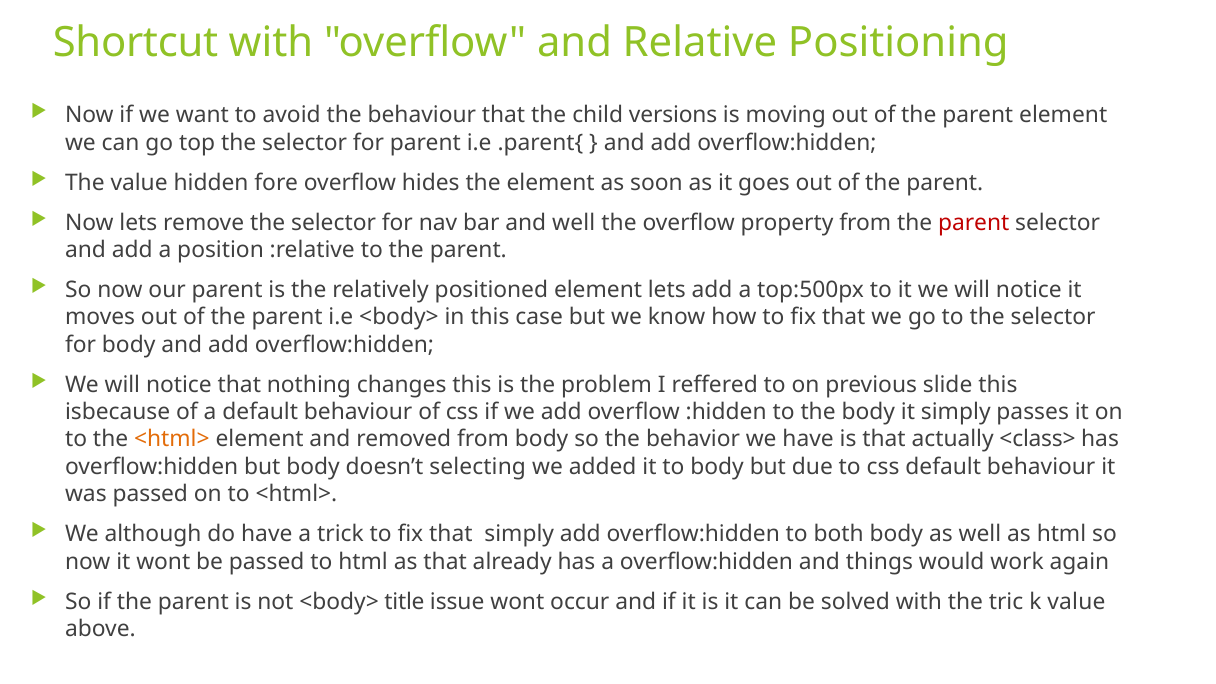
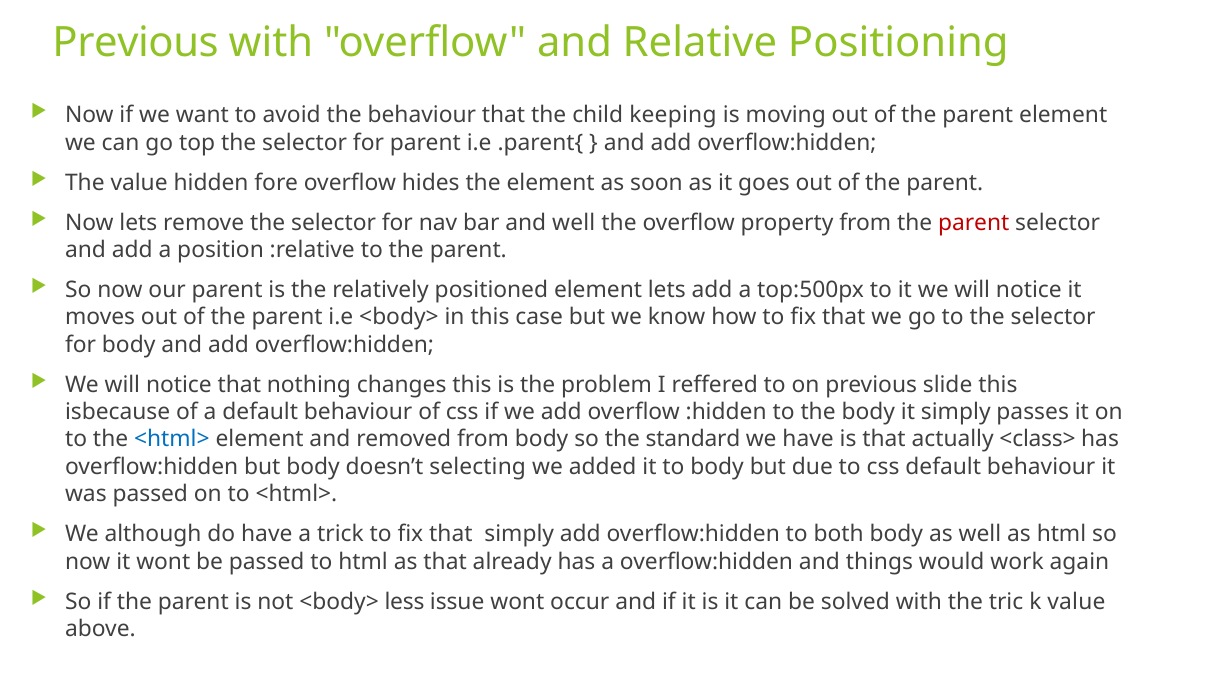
Shortcut: Shortcut -> Previous (136, 43)
versions: versions -> keeping (673, 115)
<html> colour: orange -> blue (172, 439)
behavior: behavior -> standard (693, 439)
title: title -> less (404, 602)
